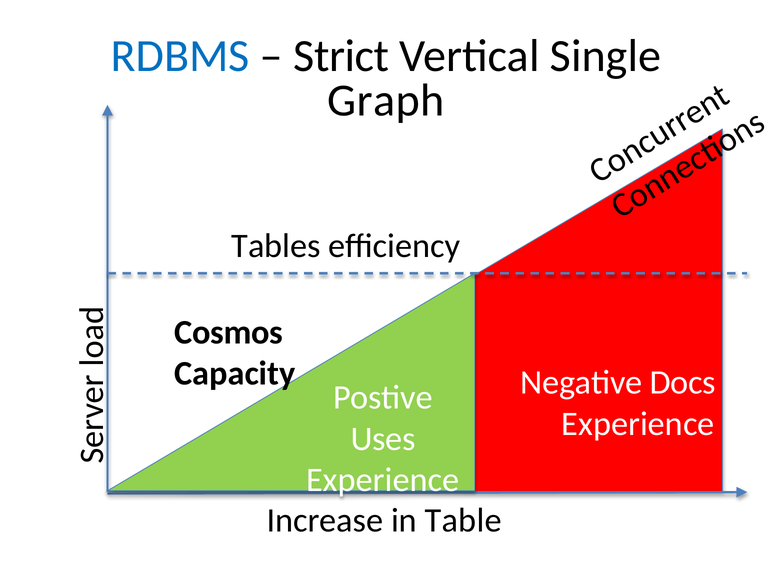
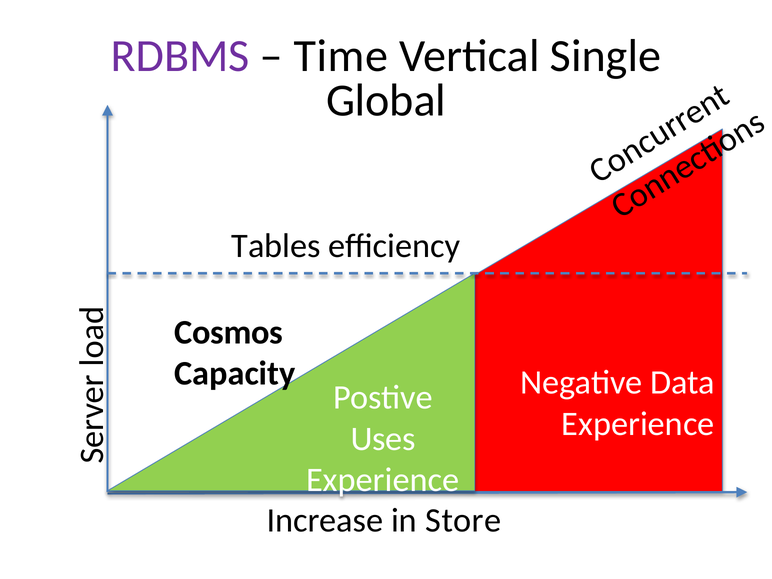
RDBMS colour: blue -> purple (180, 56)
Strict: Strict -> Time (341, 56)
Graph: Graph -> Global (386, 100)
Docs: Docs -> Data (683, 383)
Table: Table -> Store (463, 520)
